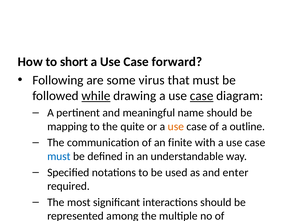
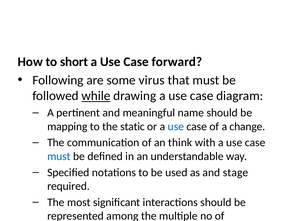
case underline: present -> none (202, 96)
quite: quite -> static (133, 127)
use colour: orange -> blue (176, 127)
outline: outline -> change (247, 127)
finite: finite -> think (180, 143)
enter: enter -> stage (236, 173)
